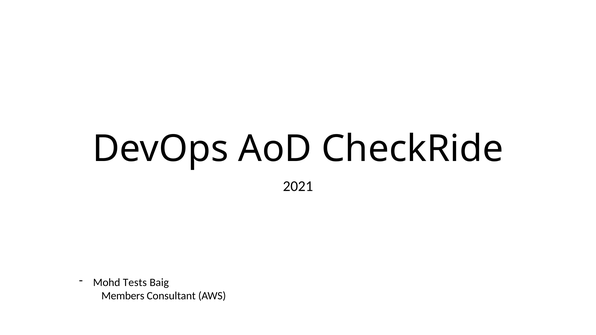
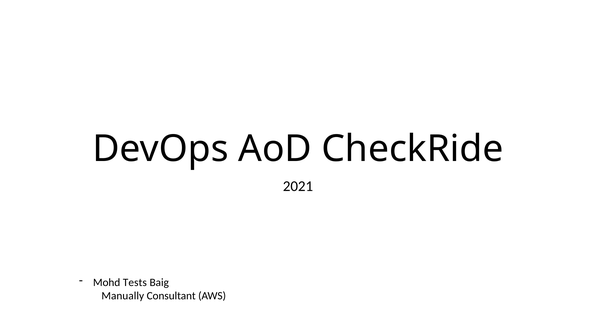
Members: Members -> Manually (123, 296)
